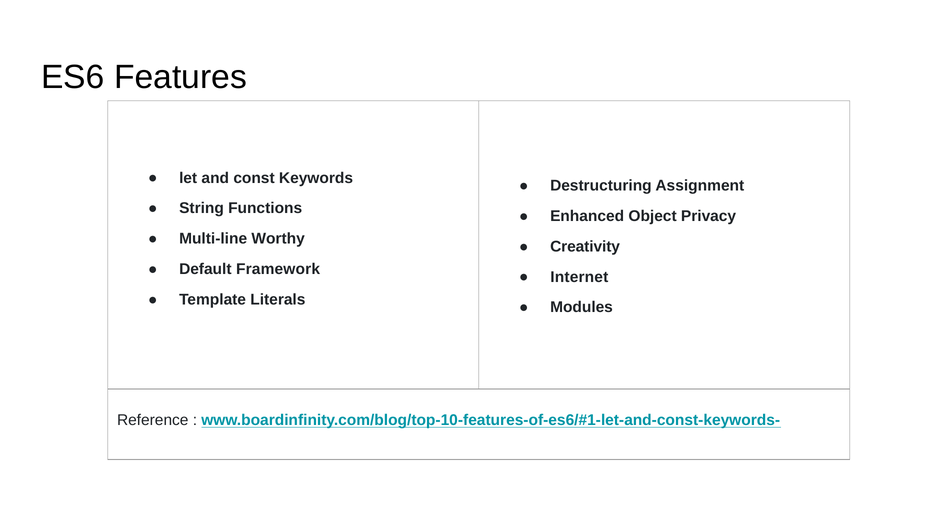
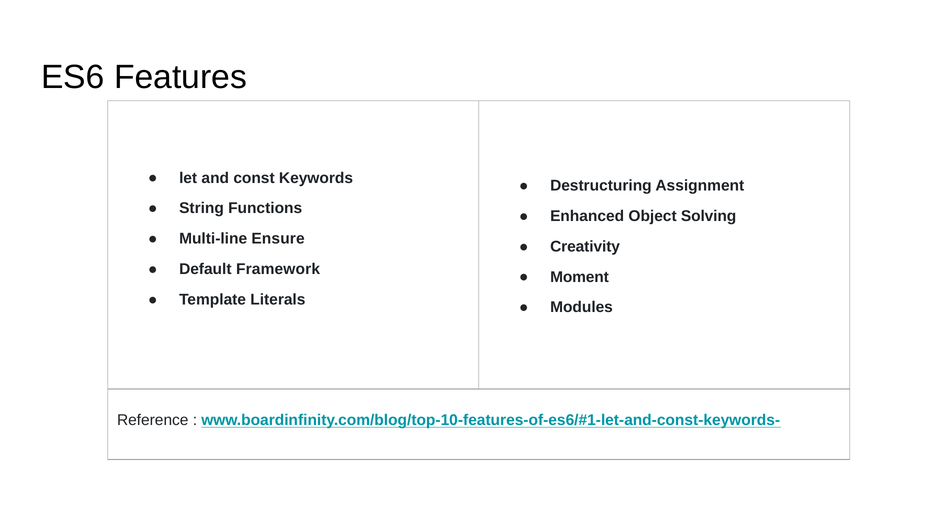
Privacy: Privacy -> Solving (709, 216)
Worthy: Worthy -> Ensure (278, 239)
Internet: Internet -> Moment (579, 277)
